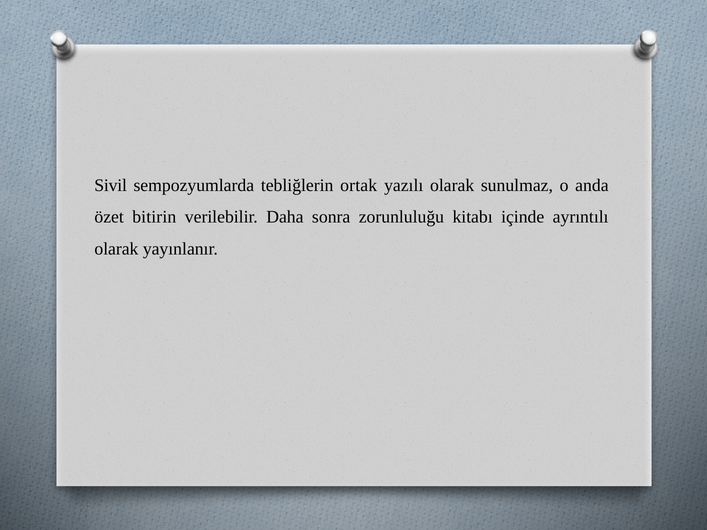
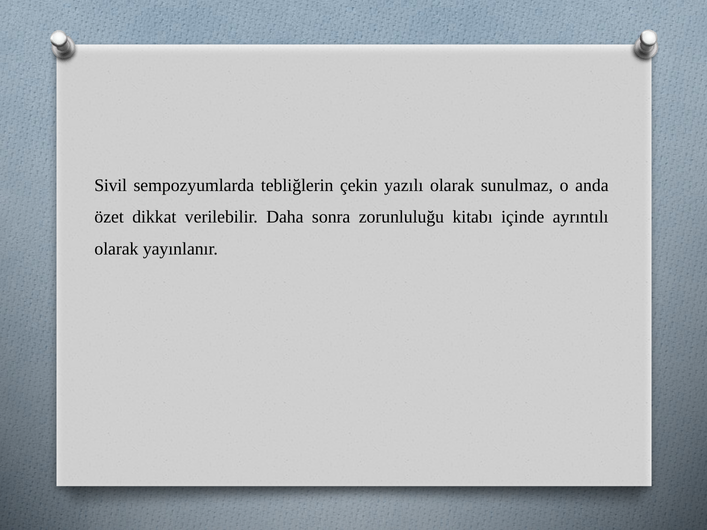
ortak: ortak -> çekin (359, 185)
bitirin: bitirin -> dikkat (154, 217)
